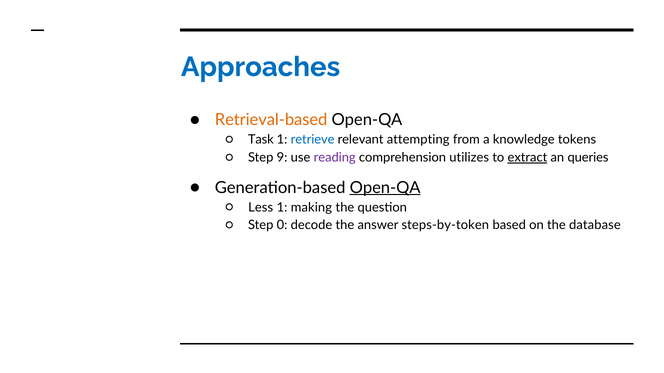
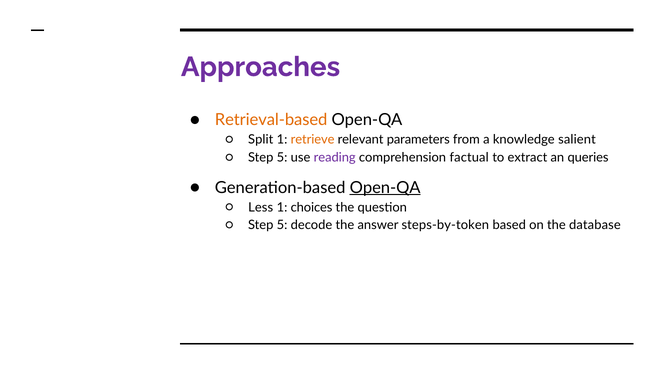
Approaches colour: blue -> purple (261, 67)
Task: Task -> Split (261, 140)
retrieve colour: blue -> orange (313, 140)
attempting: attempting -> parameters (418, 140)
tokens: tokens -> salient (577, 140)
9: 9 -> 5 (282, 158)
utilizes: utilizes -> factual (469, 158)
extract underline: present -> none (527, 158)
making: making -> choices (312, 208)
0: 0 -> 5 (282, 226)
